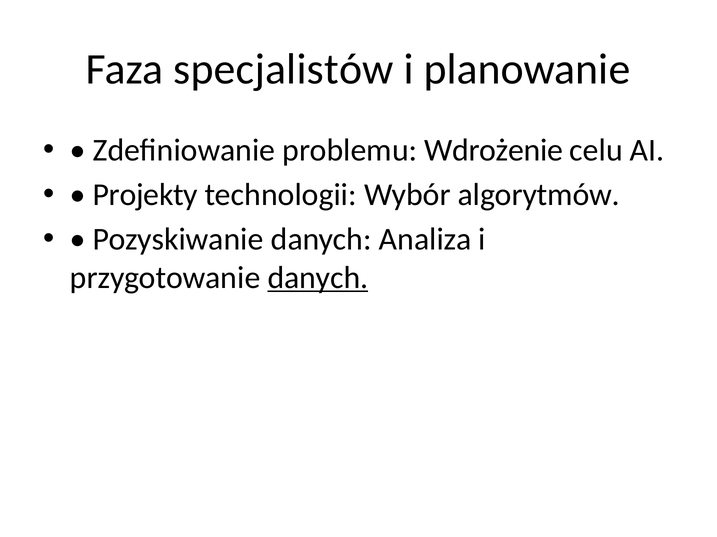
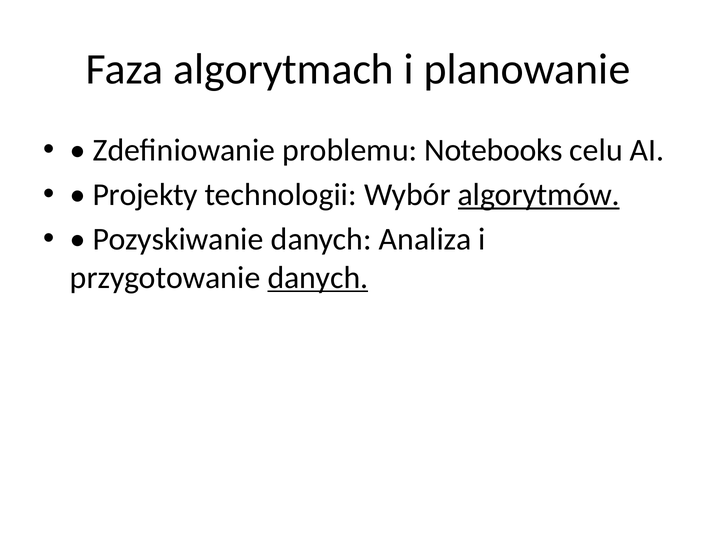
specjalistów: specjalistów -> algorytmach (284, 69)
Wdrożenie: Wdrożenie -> Notebooks (494, 150)
algorytmów underline: none -> present (539, 195)
